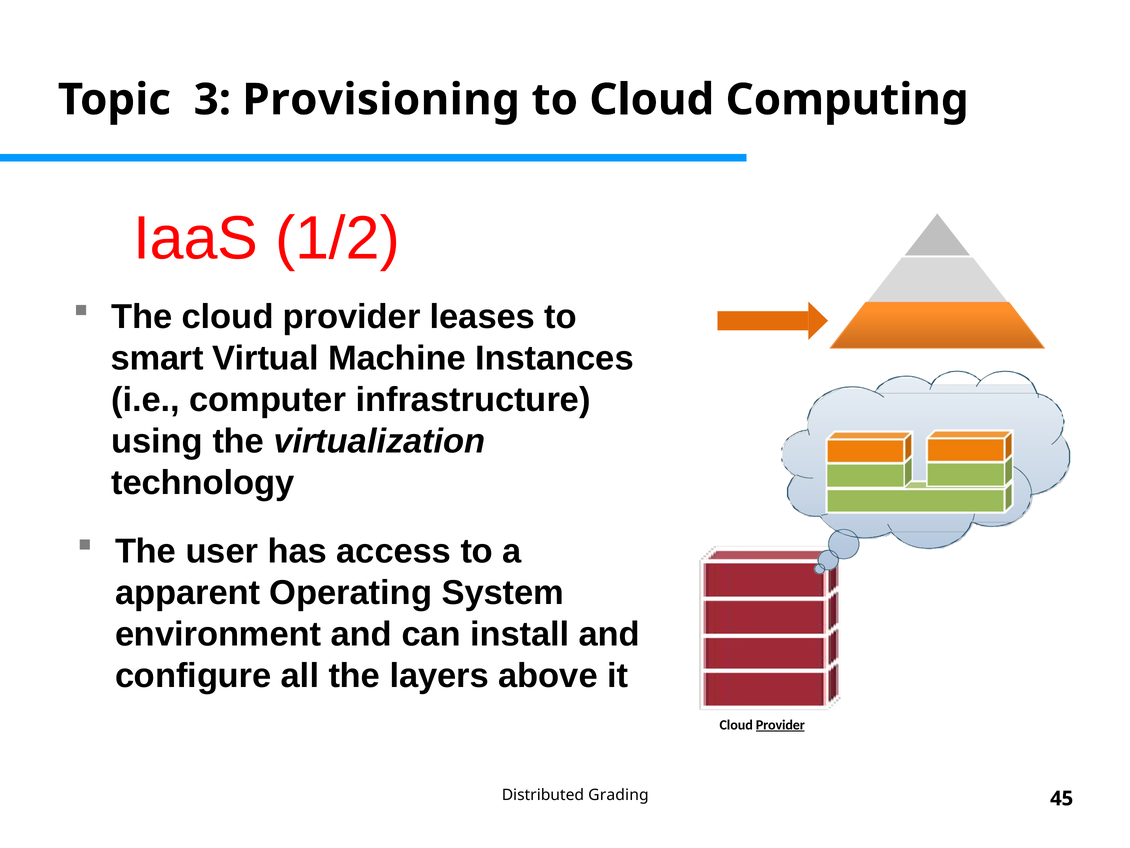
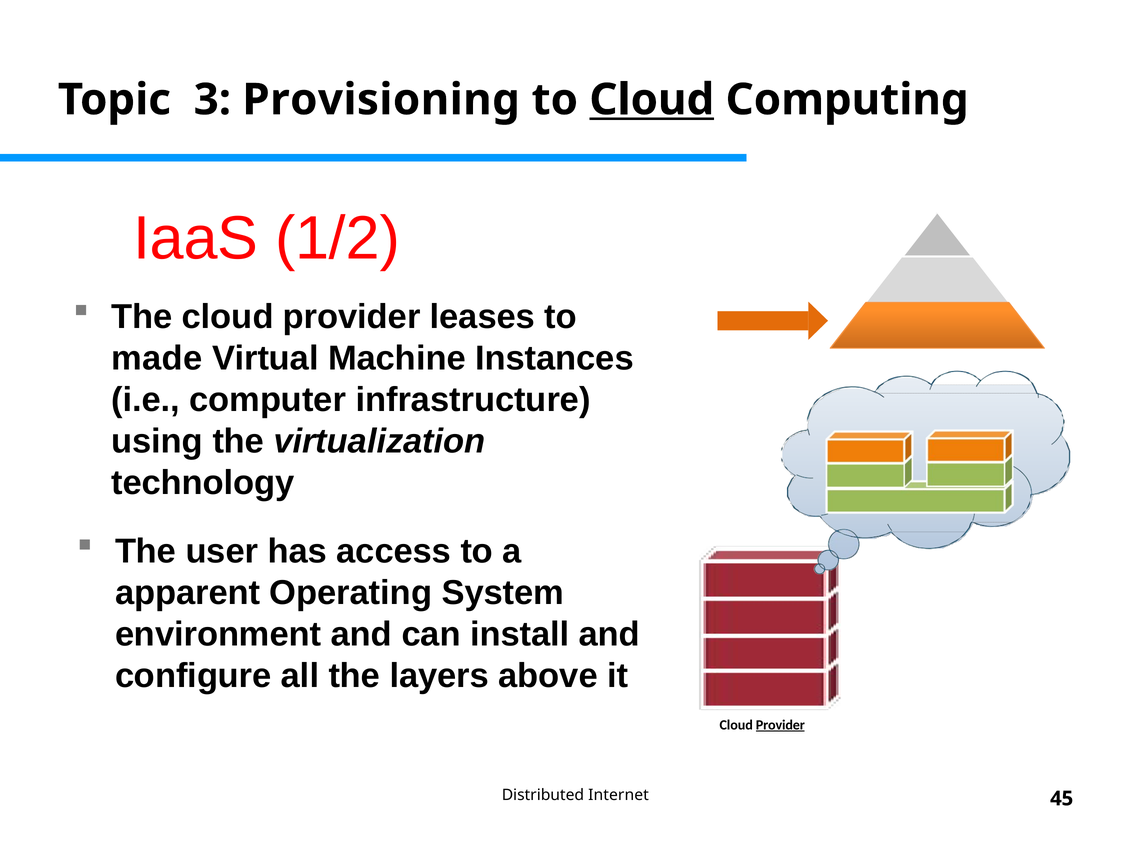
Cloud underline: none -> present (652, 100)
smart: smart -> made (157, 358)
Grading: Grading -> Internet (619, 795)
